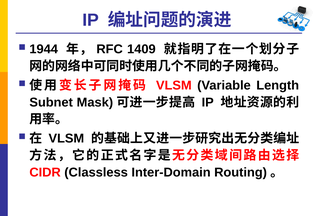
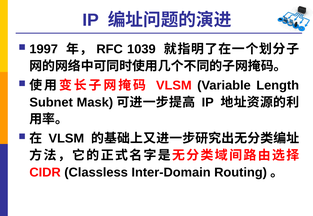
1944: 1944 -> 1997 (44, 49)
1409: 1409 -> 1039 (141, 49)
